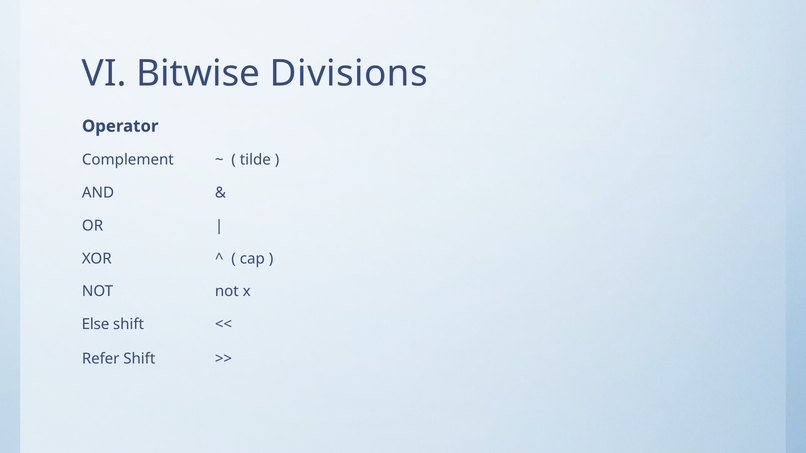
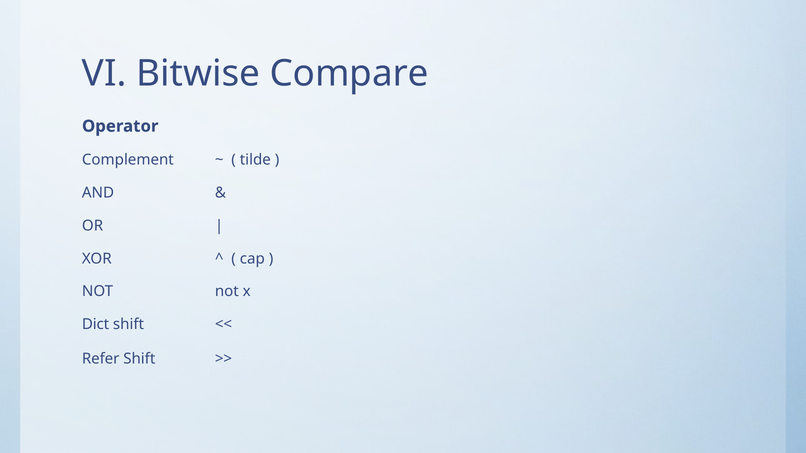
Divisions: Divisions -> Compare (349, 74)
Else: Else -> Dict (96, 325)
